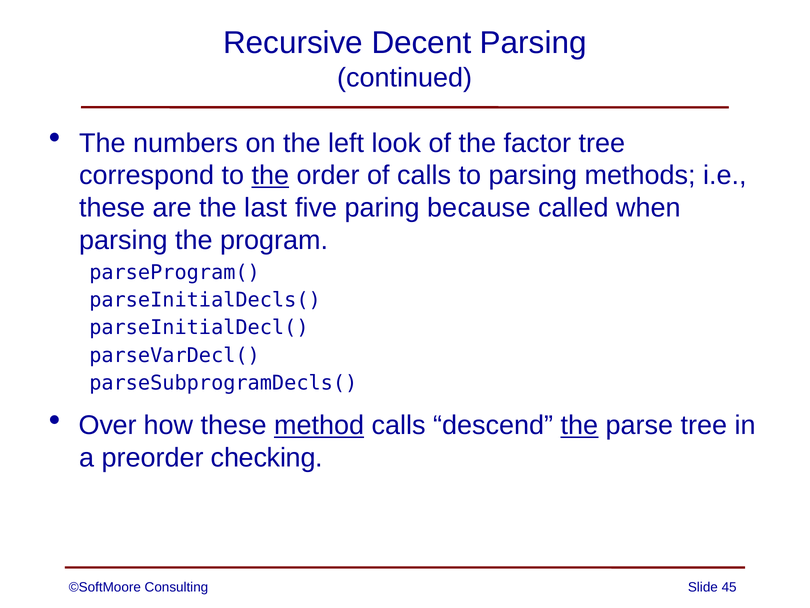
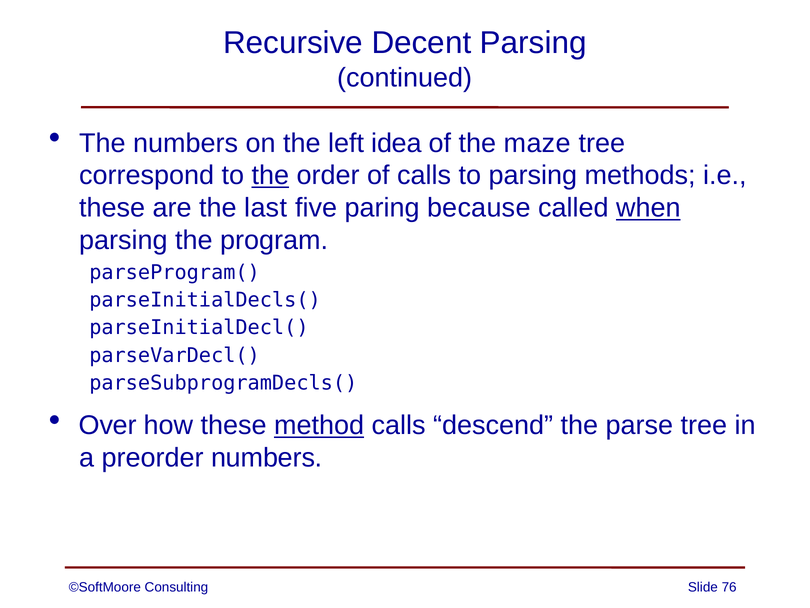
look: look -> idea (396, 143)
factor: factor -> maze (537, 143)
when underline: none -> present (648, 208)
the underline: present -> none (579, 425)
preorder checking: checking -> numbers (267, 458)
45: 45 -> 76 (729, 587)
